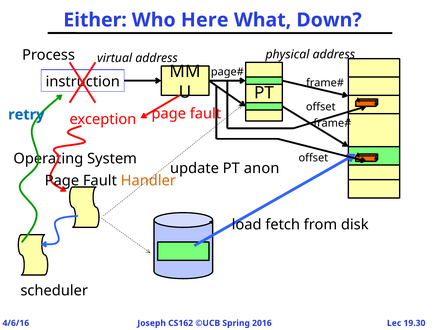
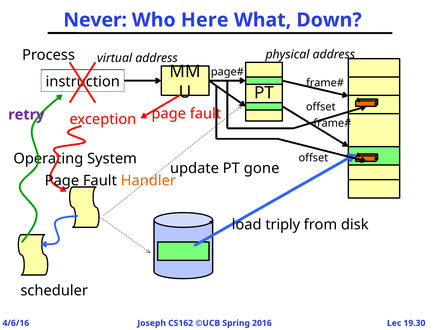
Either: Either -> Never (95, 20)
retry colour: blue -> purple (26, 115)
anon: anon -> gone (262, 168)
fetch: fetch -> triply (283, 225)
